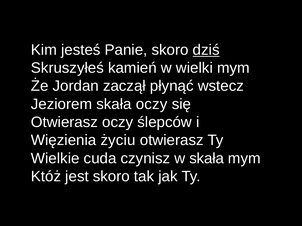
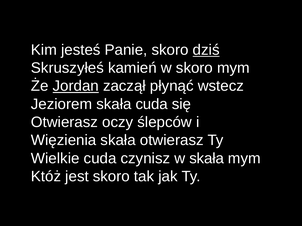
w wielki: wielki -> skoro (194, 68)
Jordan underline: none -> present (76, 86)
skała oczy: oczy -> cuda (152, 104)
Więzienia życiu: życiu -> skała (118, 141)
